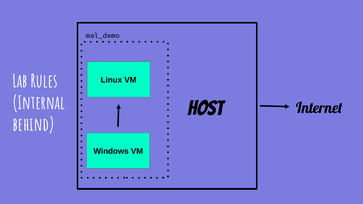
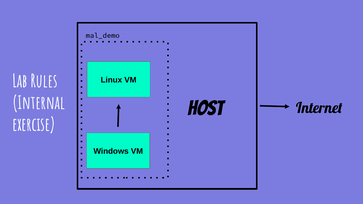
behind: behind -> exercise (34, 125)
